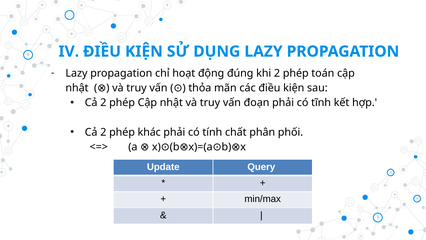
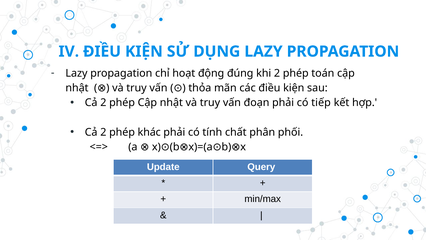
tĩnh: tĩnh -> tiếp (321, 103)
